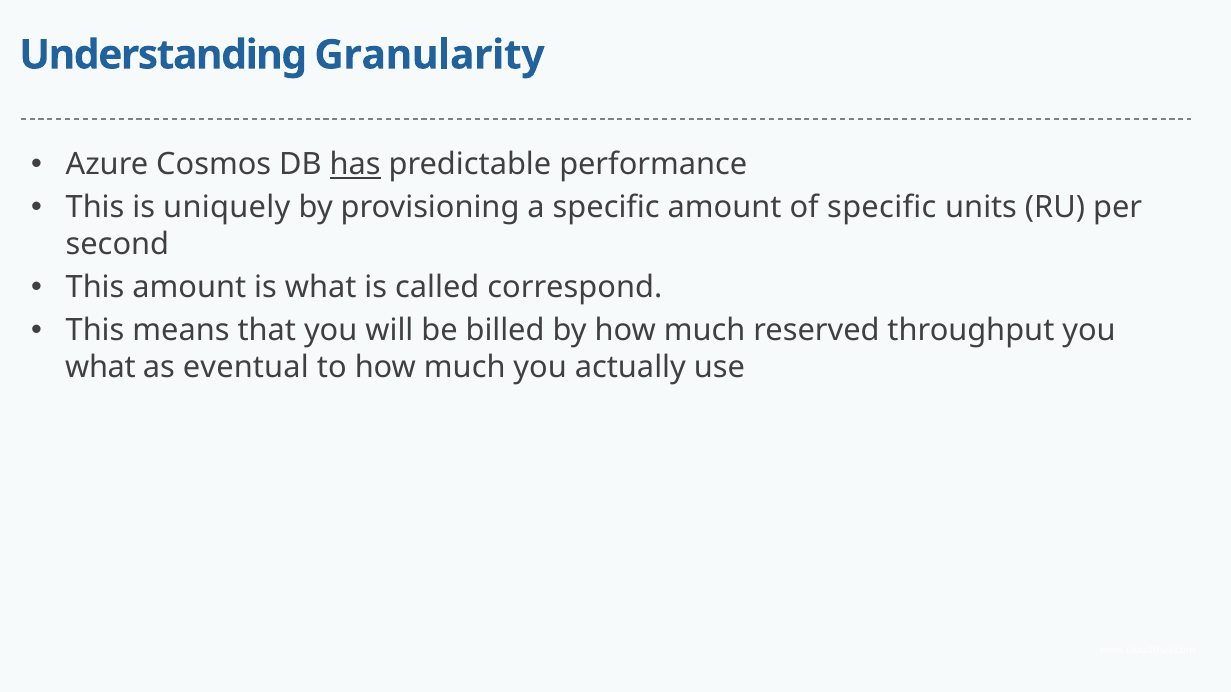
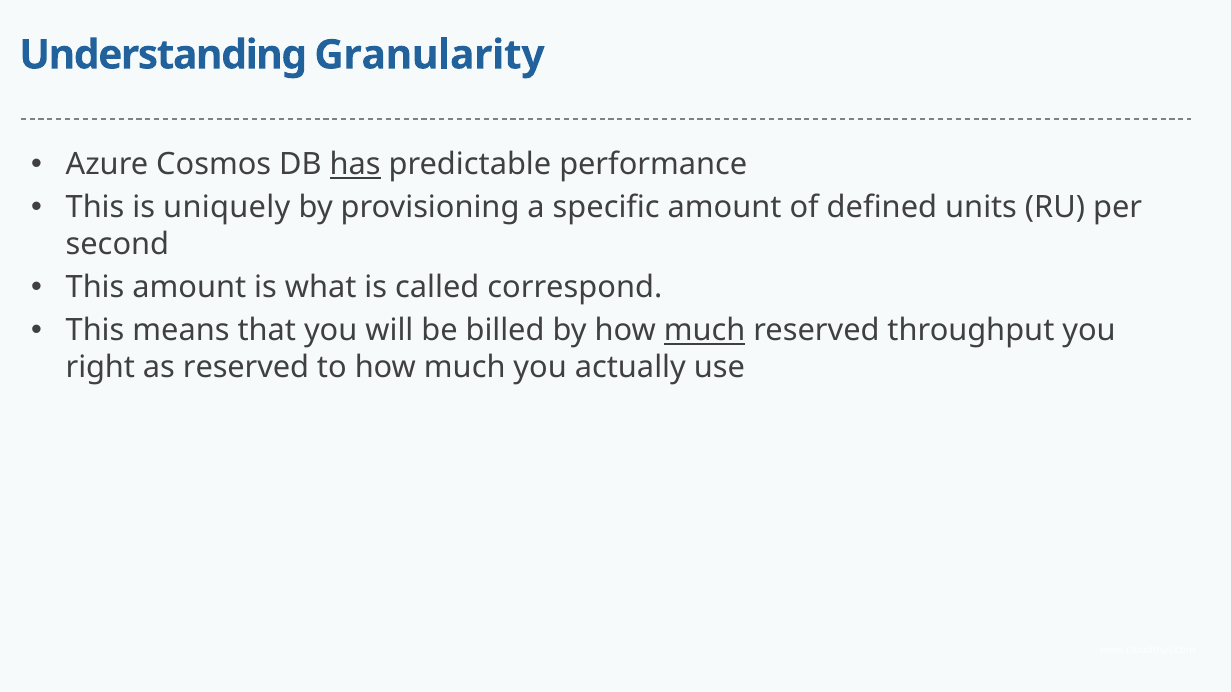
of specific: specific -> defined (882, 208)
much underline: none -> present (705, 331)
what: what -> right (100, 368)
as eventual: eventual -> reserved (246, 368)
